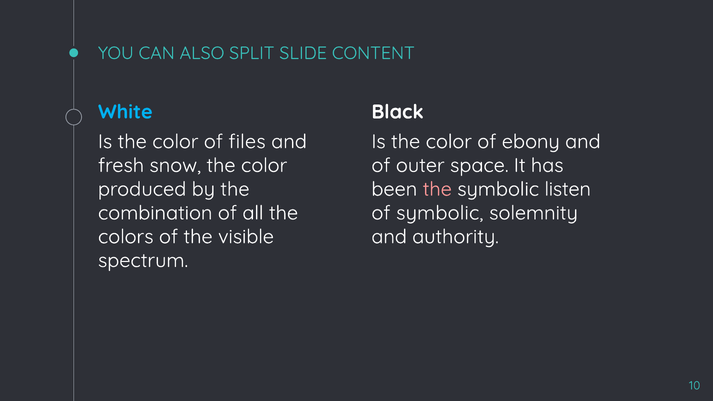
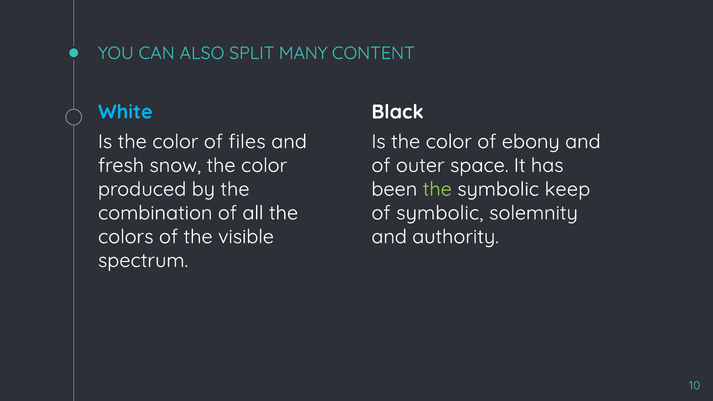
SLIDE: SLIDE -> MANY (303, 53)
the colour: pink -> light green (437, 189)
listen: listen -> keep (567, 189)
